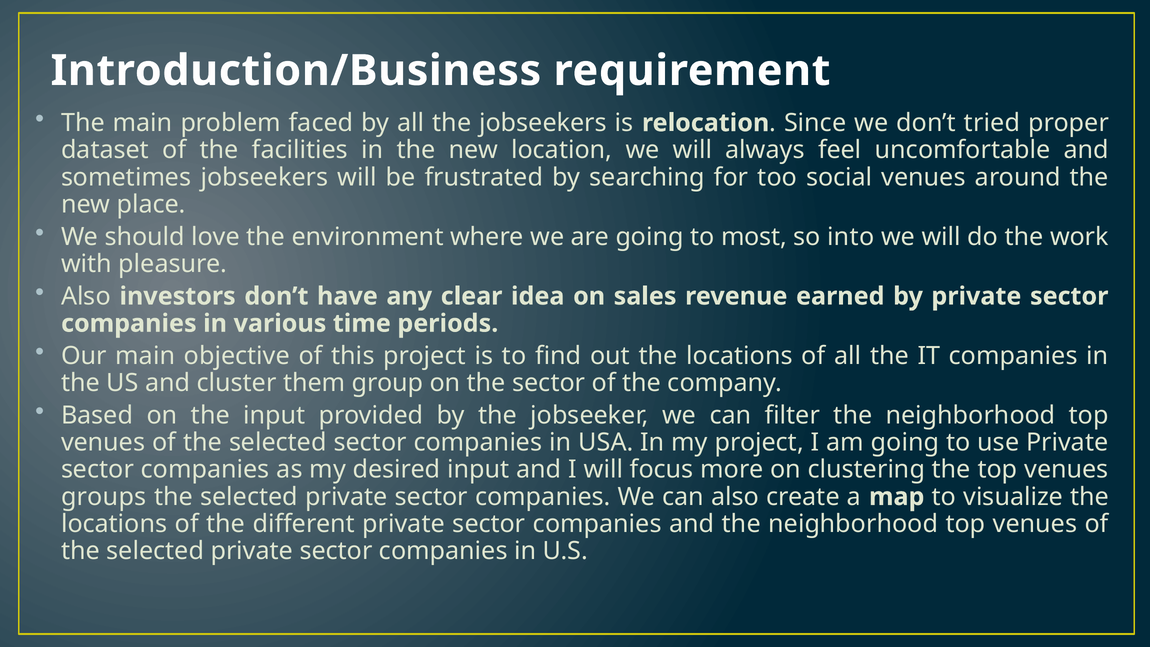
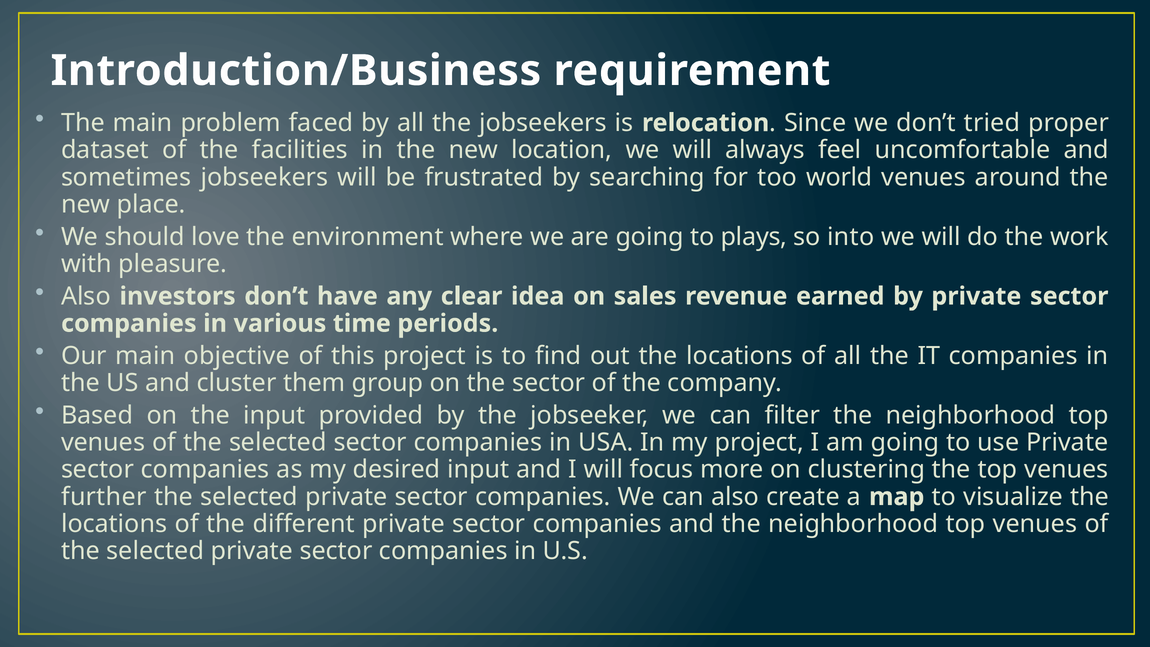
social: social -> world (839, 177)
most: most -> plays (754, 237)
groups: groups -> further (104, 497)
